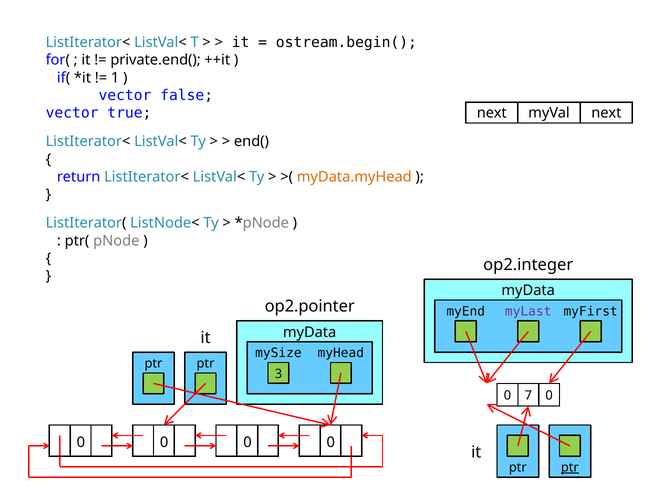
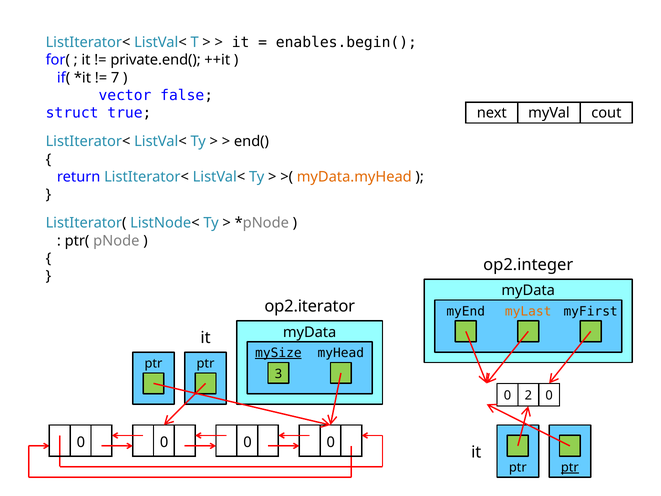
ostream.begin(: ostream.begin( -> enables.begin( (346, 42)
1: 1 -> 7 (115, 78)
vector: vector -> struct (72, 113)
myVal next: next -> cout (606, 113)
op2.pointer: op2.pointer -> op2.iterator (310, 306)
myLast colour: purple -> orange (528, 311)
mySize underline: none -> present (278, 353)
7: 7 -> 2 (528, 395)
